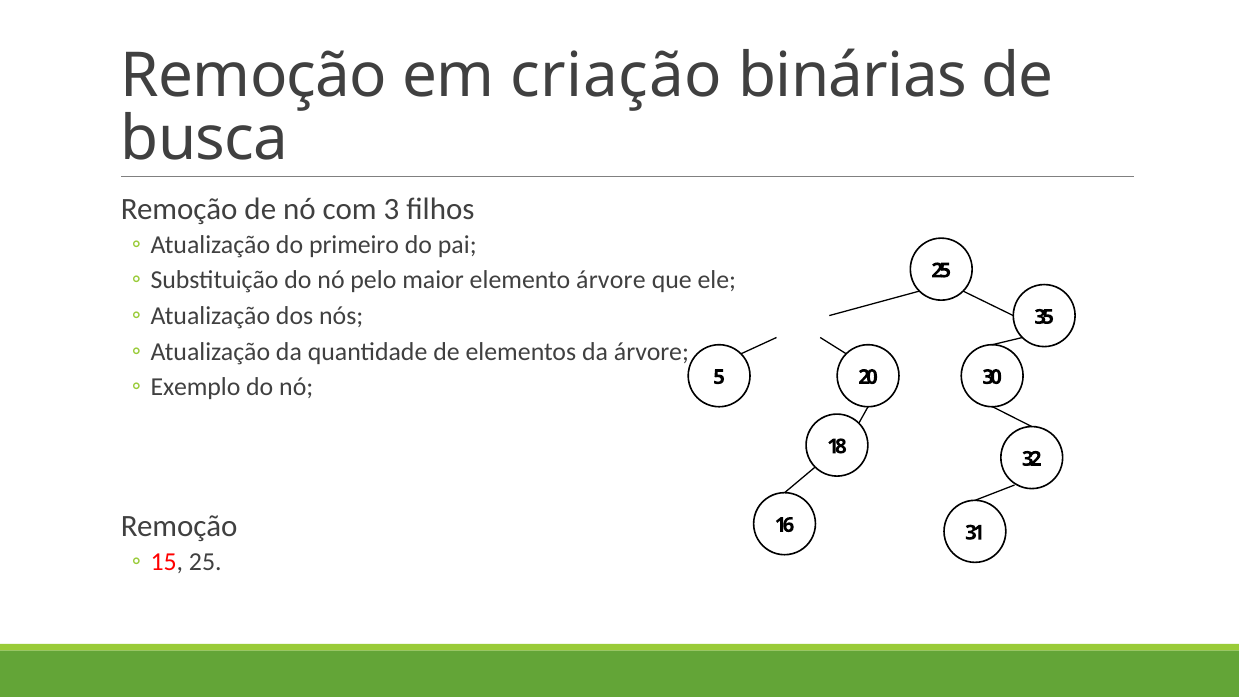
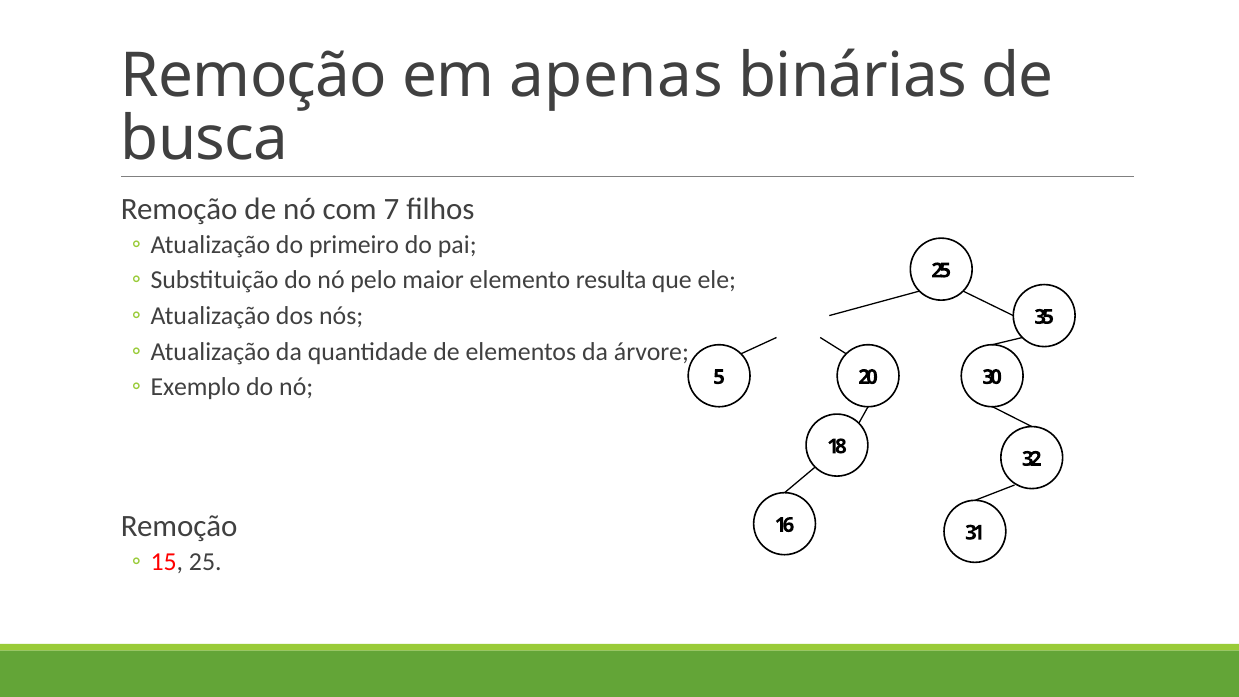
criação: criação -> apenas (616, 76)
3: 3 -> 7 (391, 209)
elemento árvore: árvore -> resulta (611, 280)
